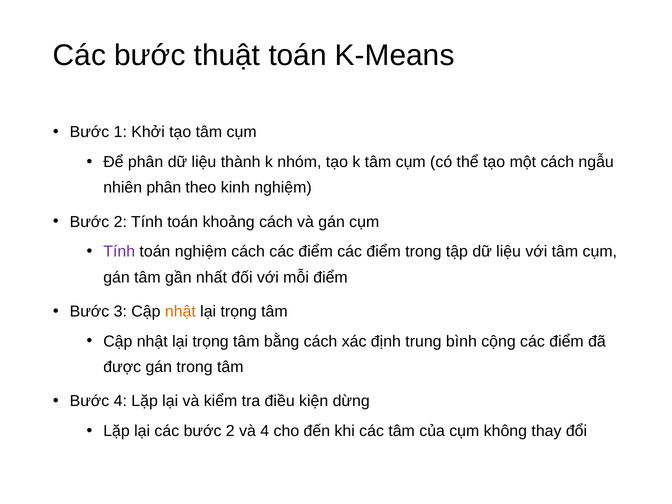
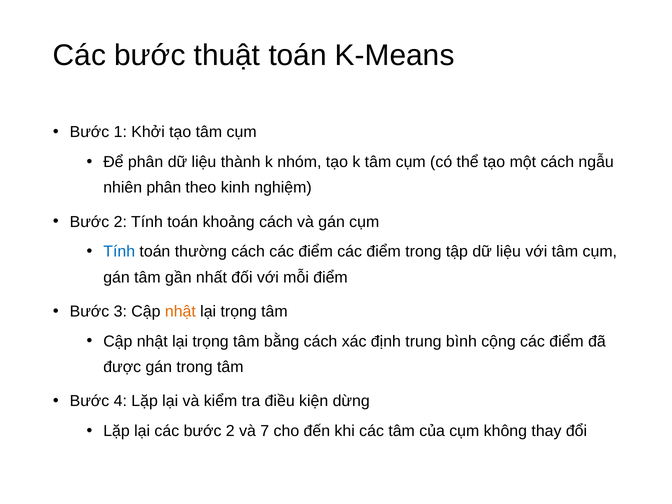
Tính colour: purple -> blue (119, 252)
toán nghiệm: nghiệm -> thường (201, 252)
và 4: 4 -> 7 (265, 431)
